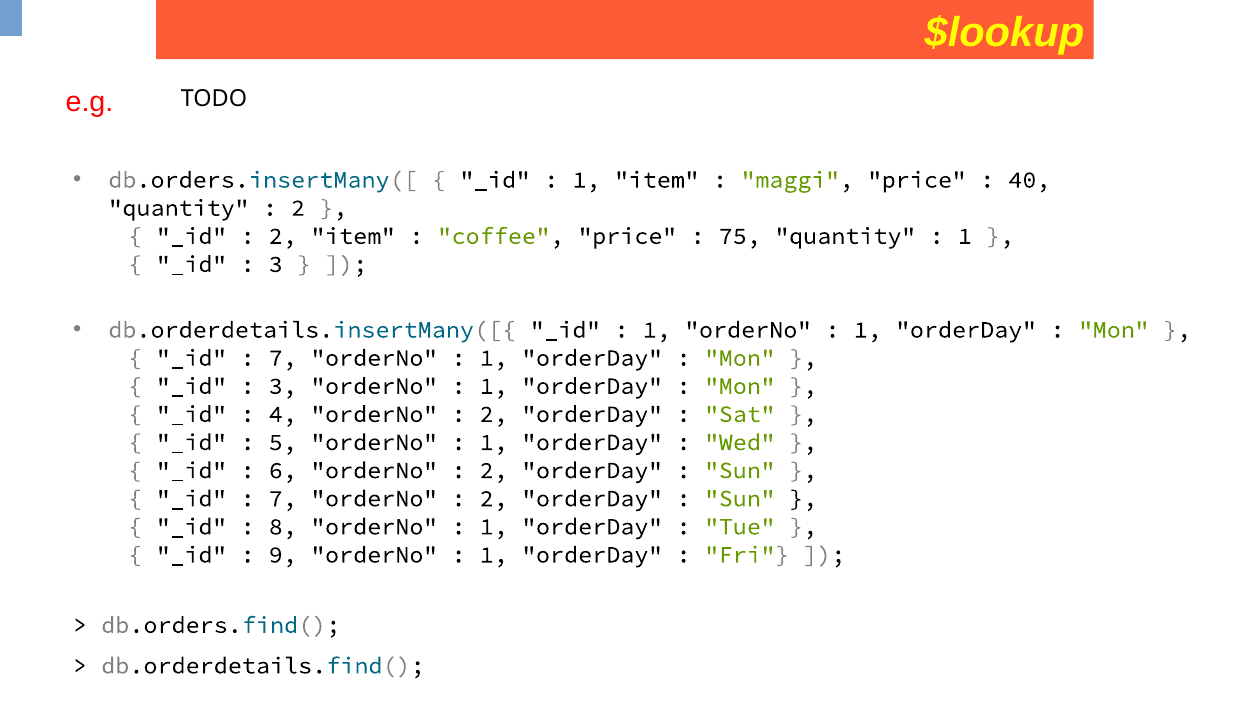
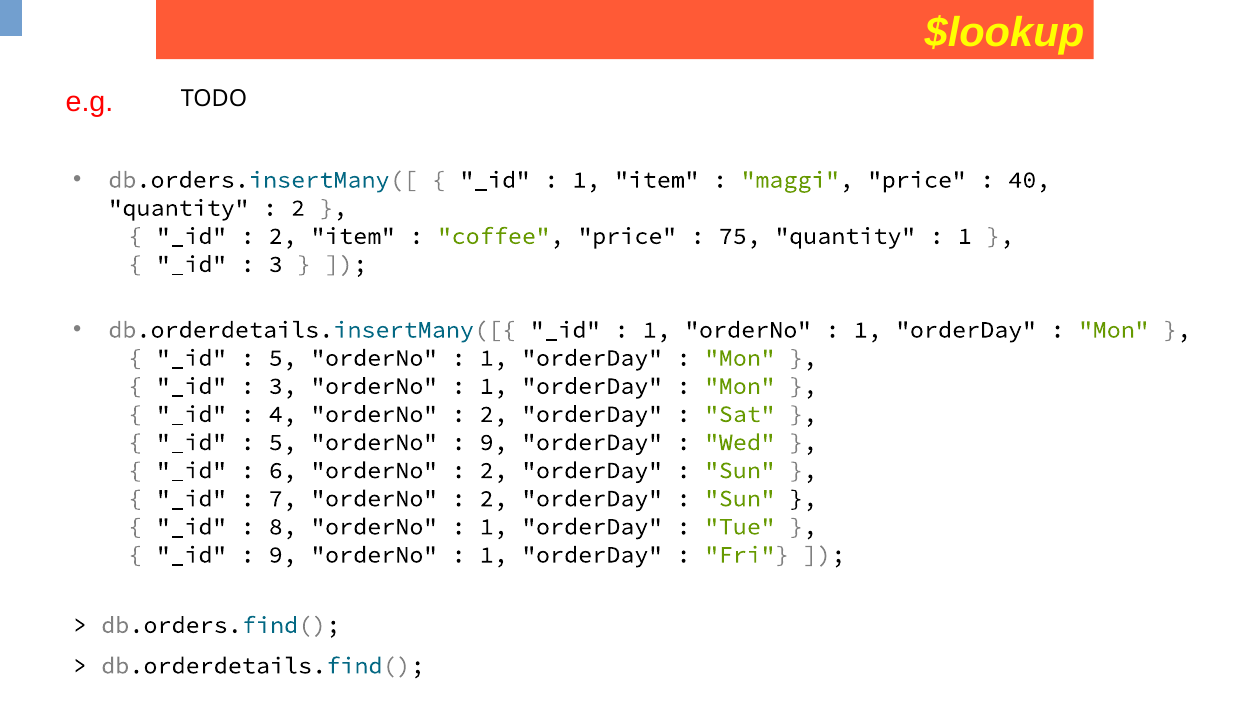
7: 7 -> 5 (283, 358)
1: 1 -> 9 (494, 442)
